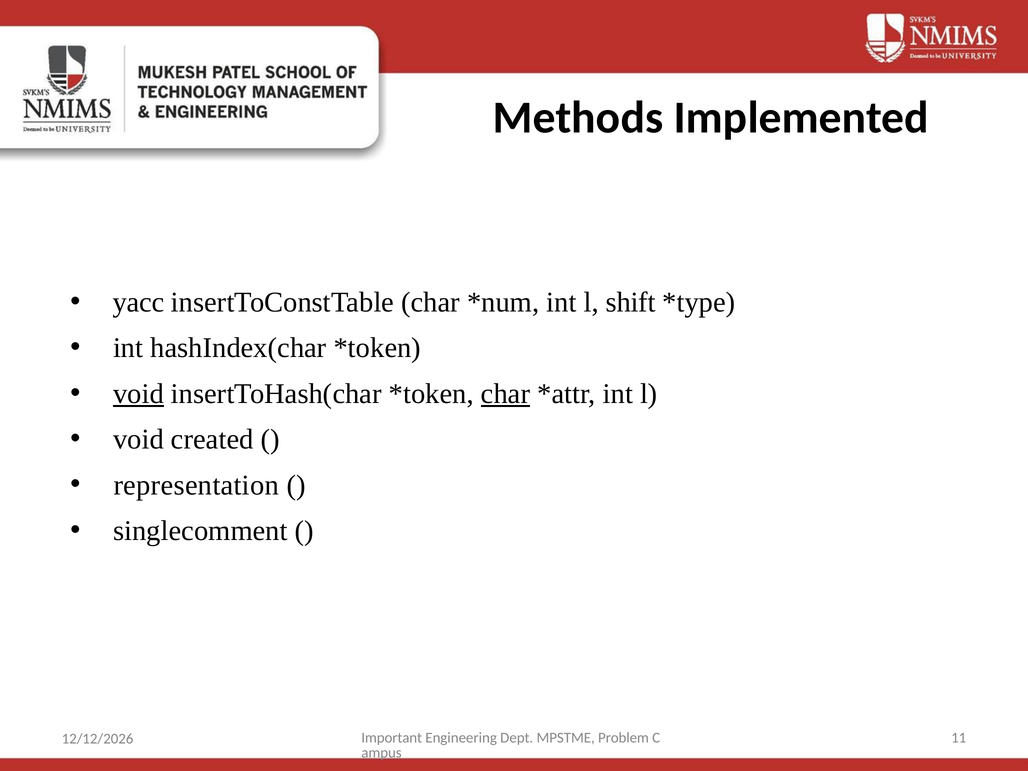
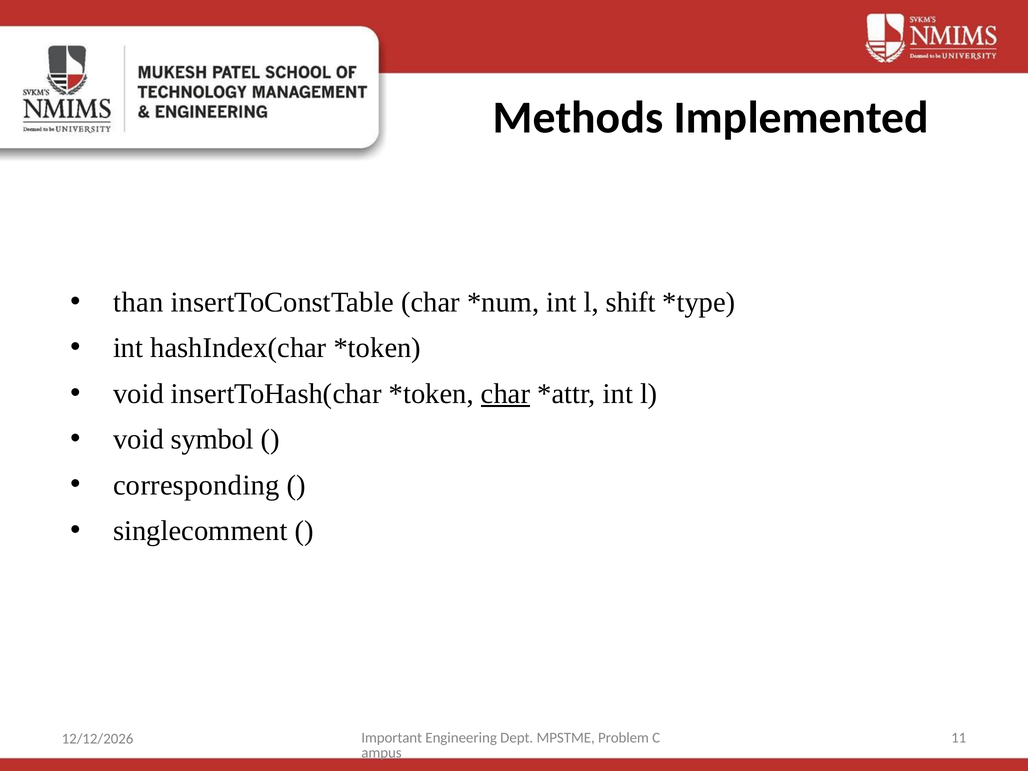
yacc: yacc -> than (138, 302)
void underline: present -> none (138, 394)
created: created -> symbol (212, 439)
representation: representation -> corresponding (196, 485)
